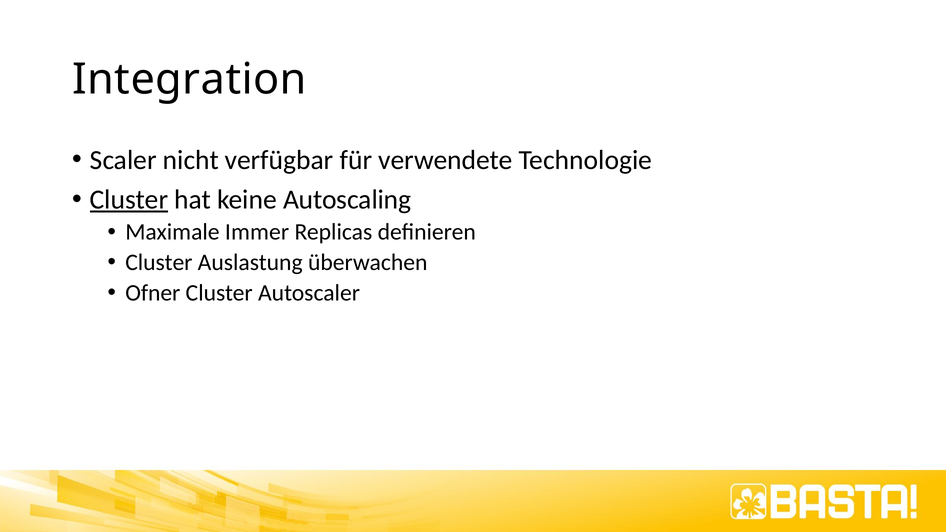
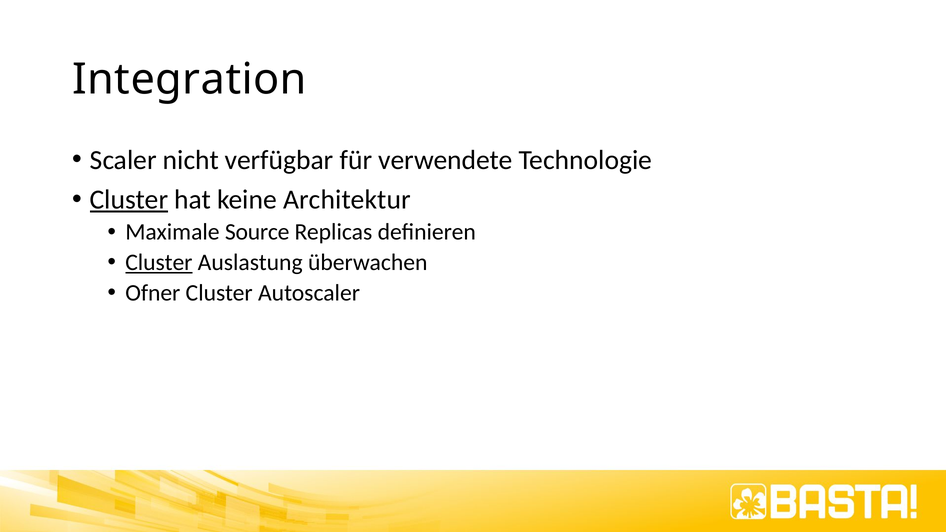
Autoscaling: Autoscaling -> Architektur (347, 200)
Immer: Immer -> Source (257, 232)
Cluster underline: none -> present (159, 263)
